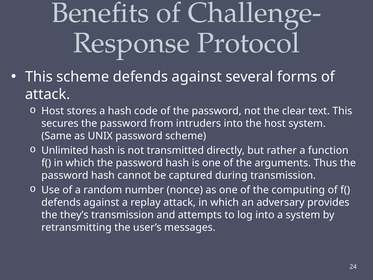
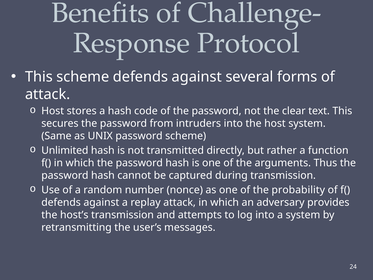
computing: computing -> probability (298, 190)
they’s: they’s -> host’s (74, 215)
